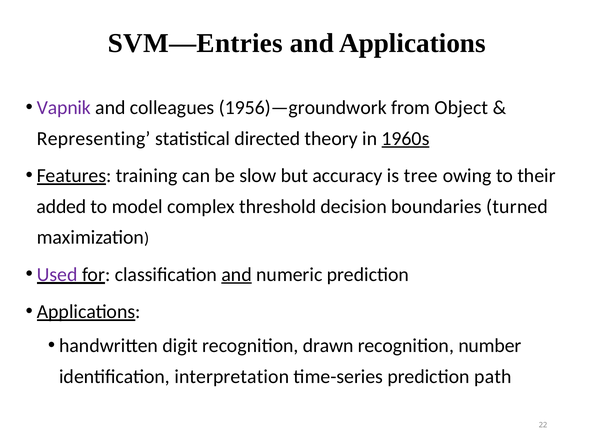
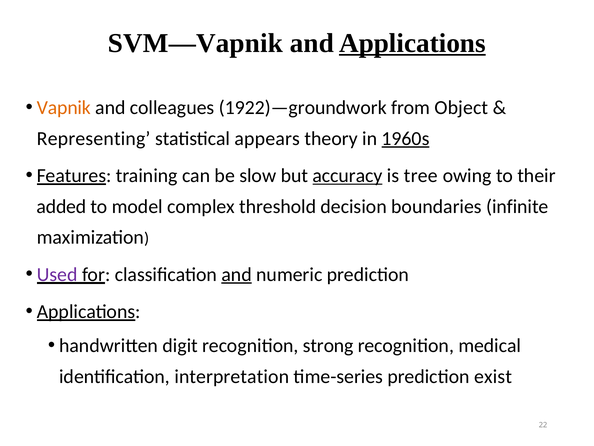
SVM—Entries: SVM—Entries -> SVM—Vapnik (195, 43)
Applications underline: none -> present (412, 43)
Vapnik colour: purple -> orange (64, 107)
1956)—groundwork: 1956)—groundwork -> 1922)—groundwork (303, 107)
directed: directed -> appears (267, 138)
accuracy underline: none -> present (348, 175)
turned: turned -> infinite (517, 206)
drawn: drawn -> strong (328, 345)
number: number -> medical (490, 345)
path: path -> exist (493, 376)
